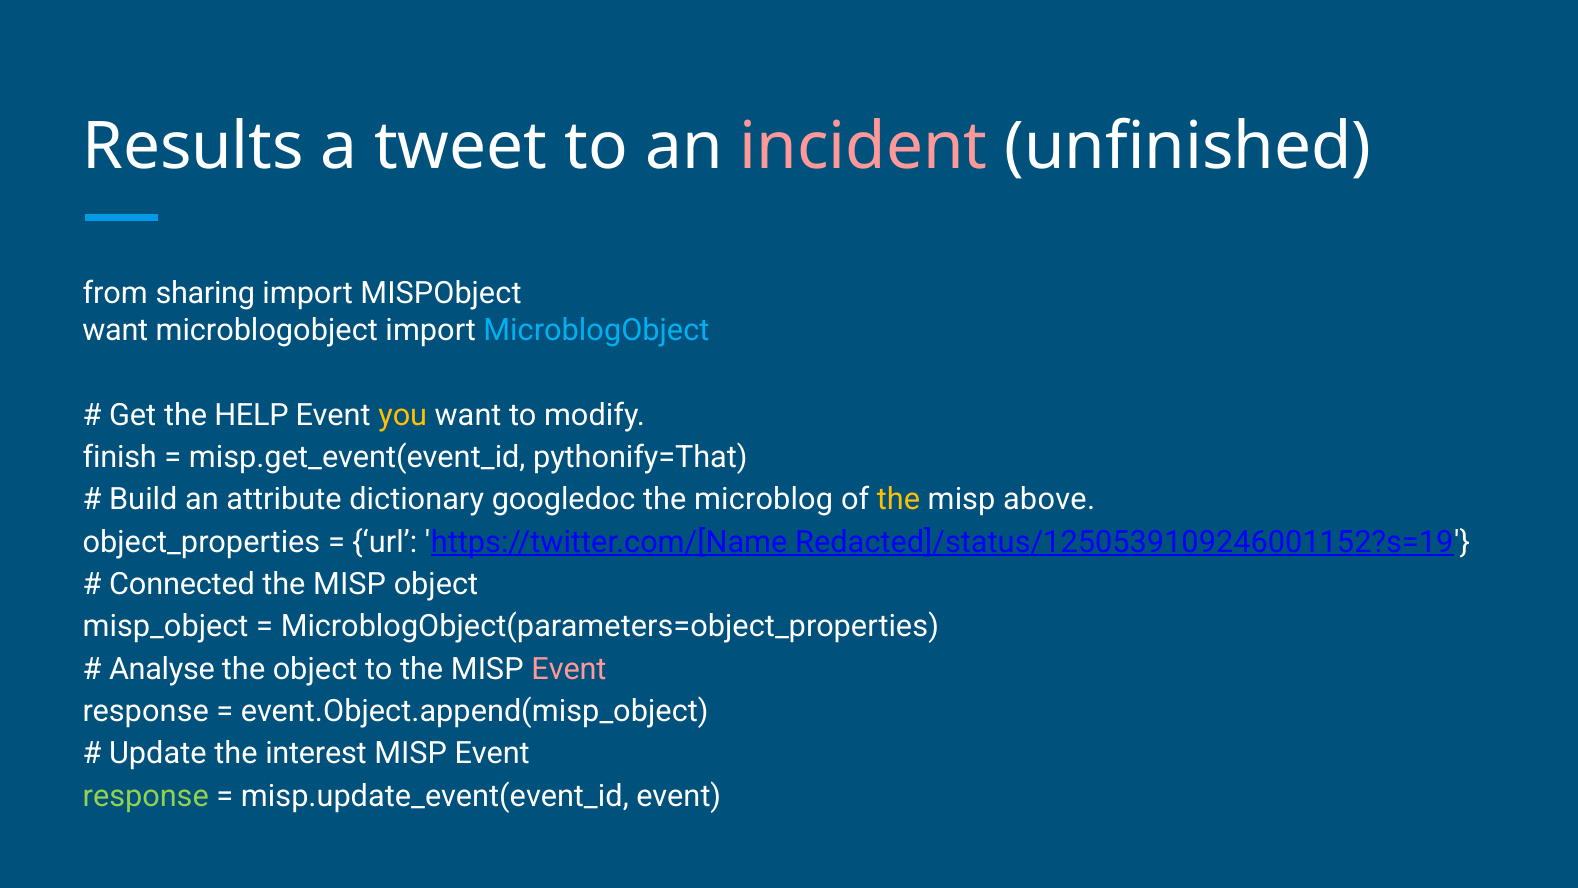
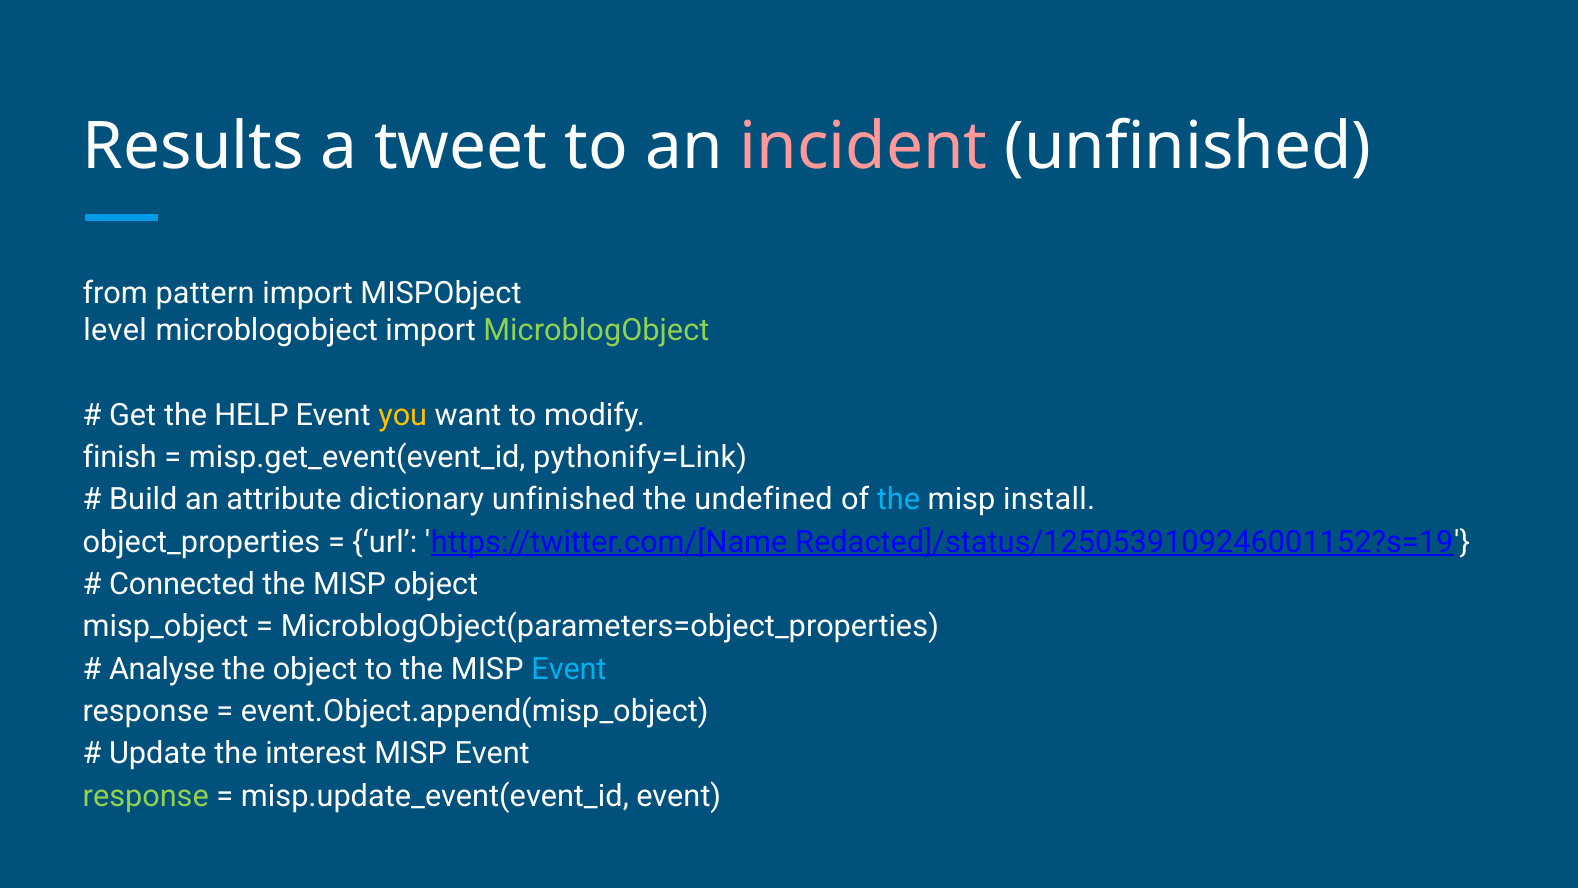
sharing: sharing -> pattern (205, 293)
want: want -> level (115, 330)
MicroblogObject colour: light blue -> light green (596, 330)
pythonify=That: pythonify=That -> pythonify=Link (640, 457)
dictionary googledoc: googledoc -> unfinished (564, 499)
microblog: microblog -> undefined (764, 499)
the colour: yellow -> light blue (898, 499)
above: above -> install (1049, 499)
Event colour: pink -> light blue (569, 669)
